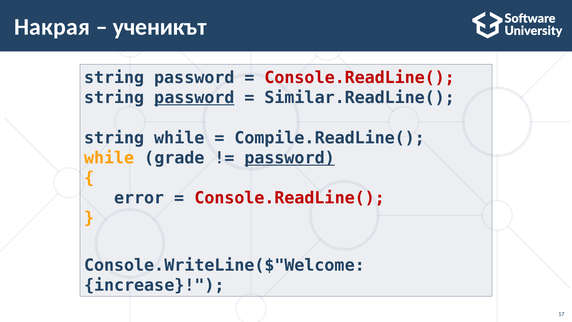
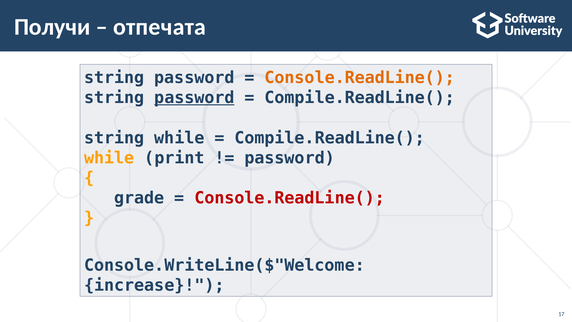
Накрая: Накрая -> Получи (52, 27)
ученикът: ученикът -> отпечата (160, 27)
Console.ReadLine( colour: red -> orange (360, 78)
Similar.ReadLine(: Similar.ReadLine( -> Compile.ReadLine( (360, 98)
grade: grade -> print (174, 158)
password underline: present -> none (290, 158)
error: error -> grade (139, 198)
